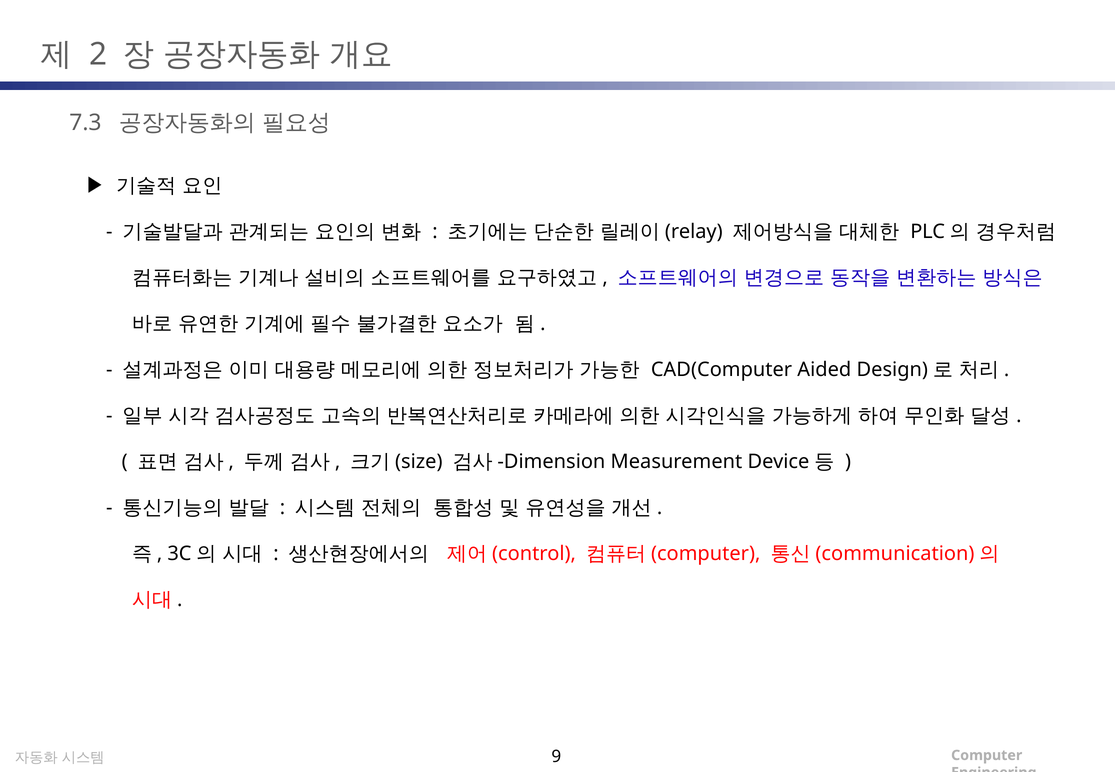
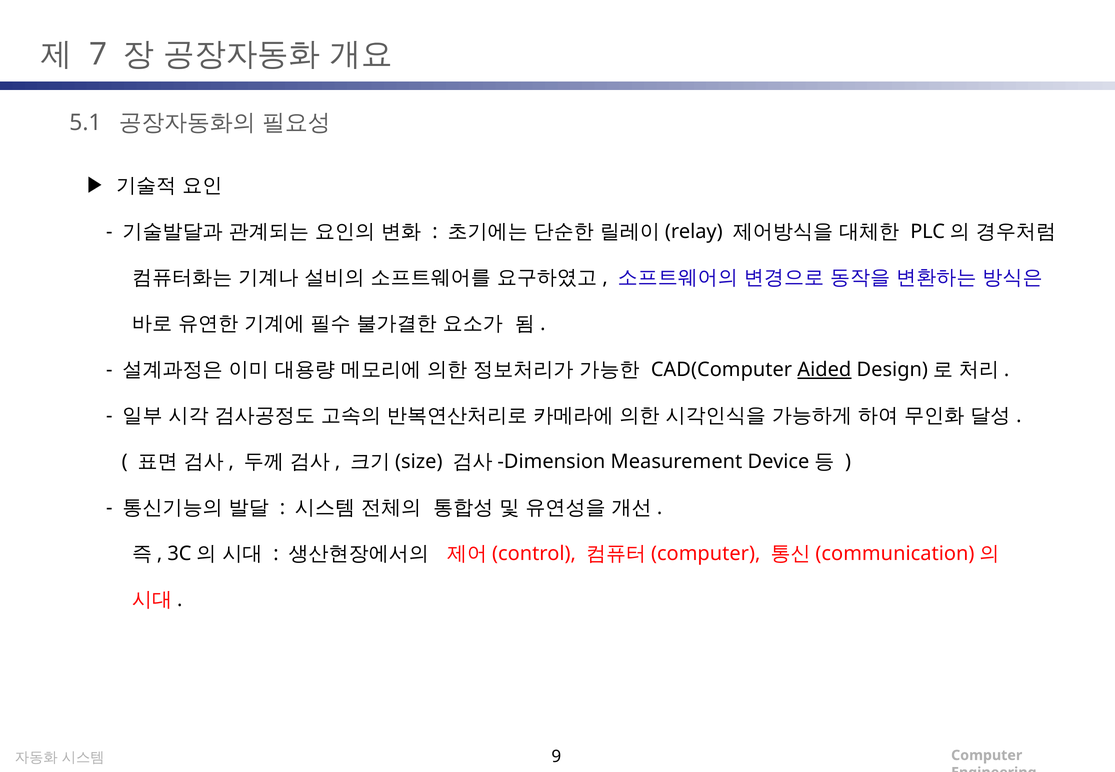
2: 2 -> 7 (98, 54)
7.3: 7.3 -> 5.1 (85, 123)
Aided underline: none -> present (824, 370)
